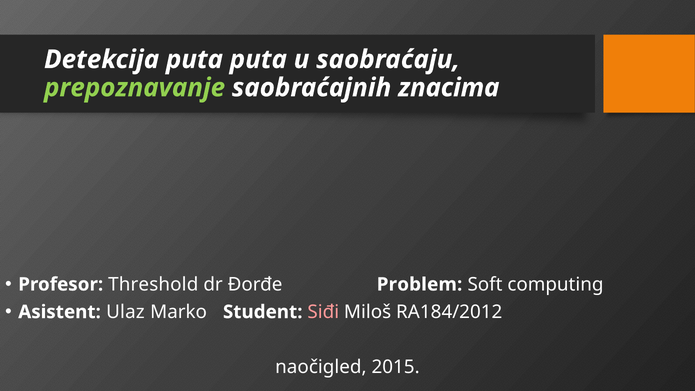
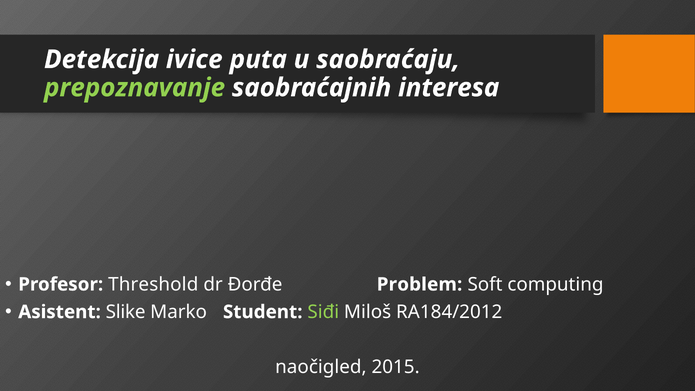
Detekcija puta: puta -> ivice (194, 59)
znacima: znacima -> interesa (449, 88)
Ulaz: Ulaz -> Slike (126, 312)
Siđi colour: pink -> light green (323, 312)
